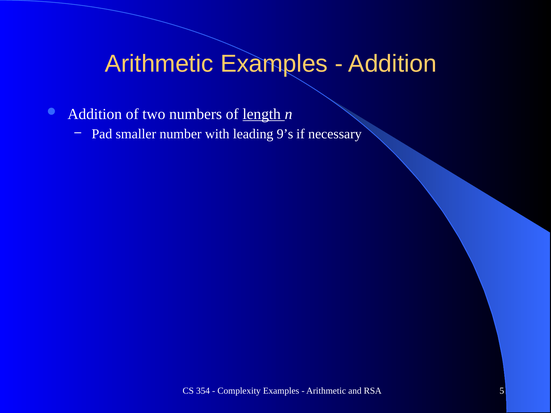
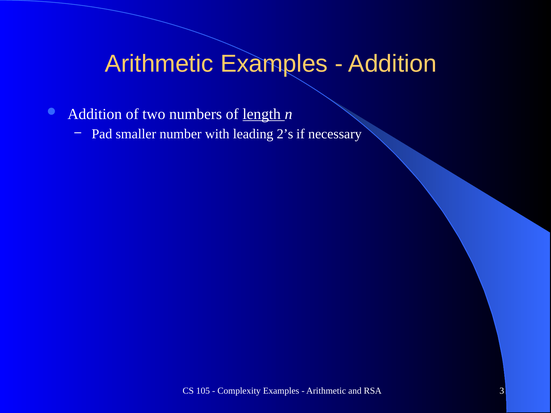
9’s: 9’s -> 2’s (285, 134)
354: 354 -> 105 (203, 391)
5: 5 -> 3 (502, 391)
